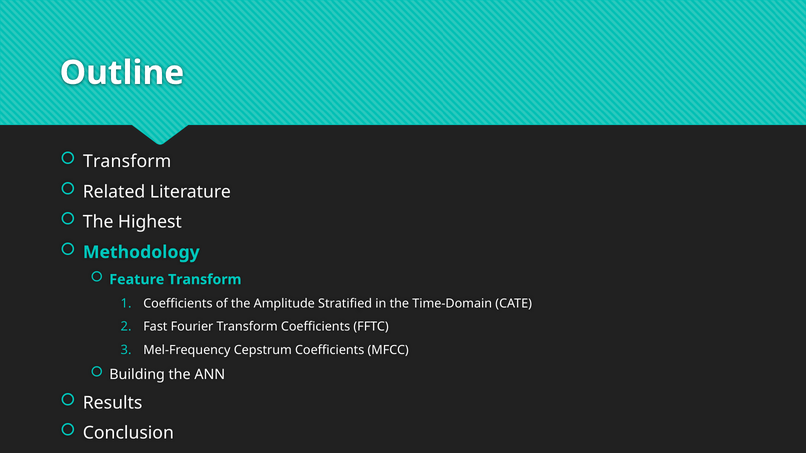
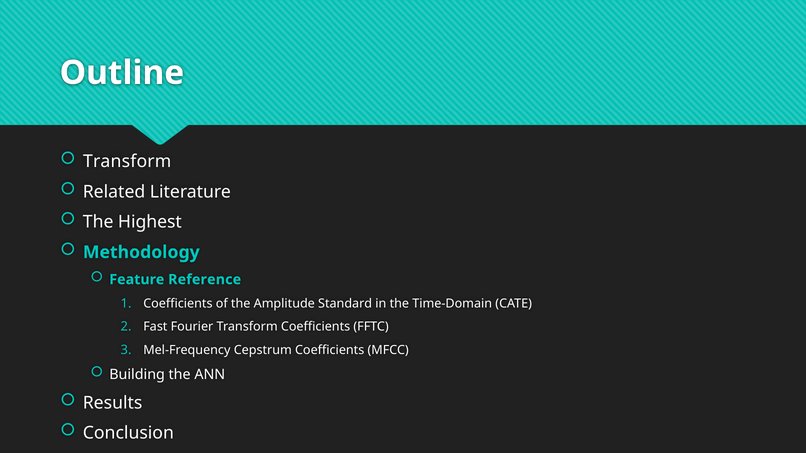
Feature Transform: Transform -> Reference (205, 280)
Stratified: Stratified -> Standard (345, 304)
